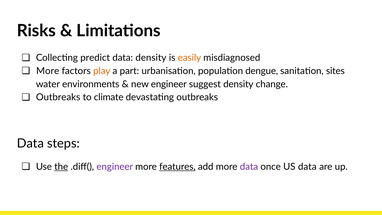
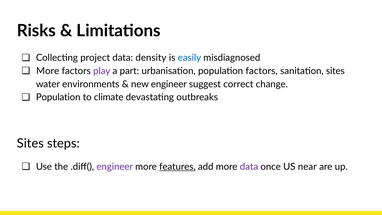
predict: predict -> project (95, 58)
easily colour: orange -> blue (189, 58)
play colour: orange -> purple (102, 71)
population dengue: dengue -> factors (262, 71)
suggest density: density -> correct (238, 84)
Outbreaks: Outbreaks -> Population (58, 97)
Data: Data -> Sites (30, 143)
the underline: present -> none (61, 167)
US data: data -> near (307, 167)
